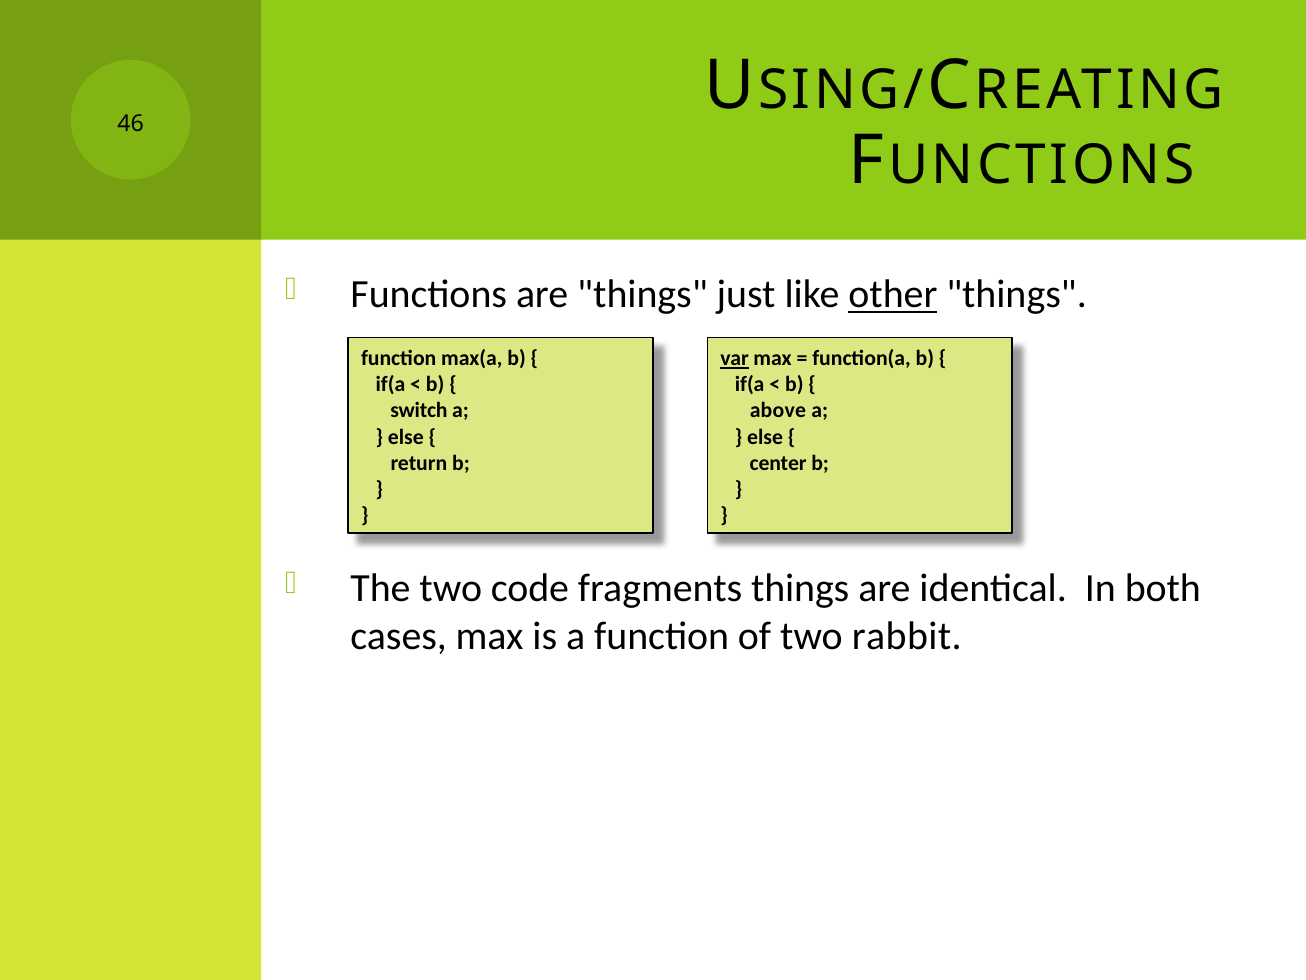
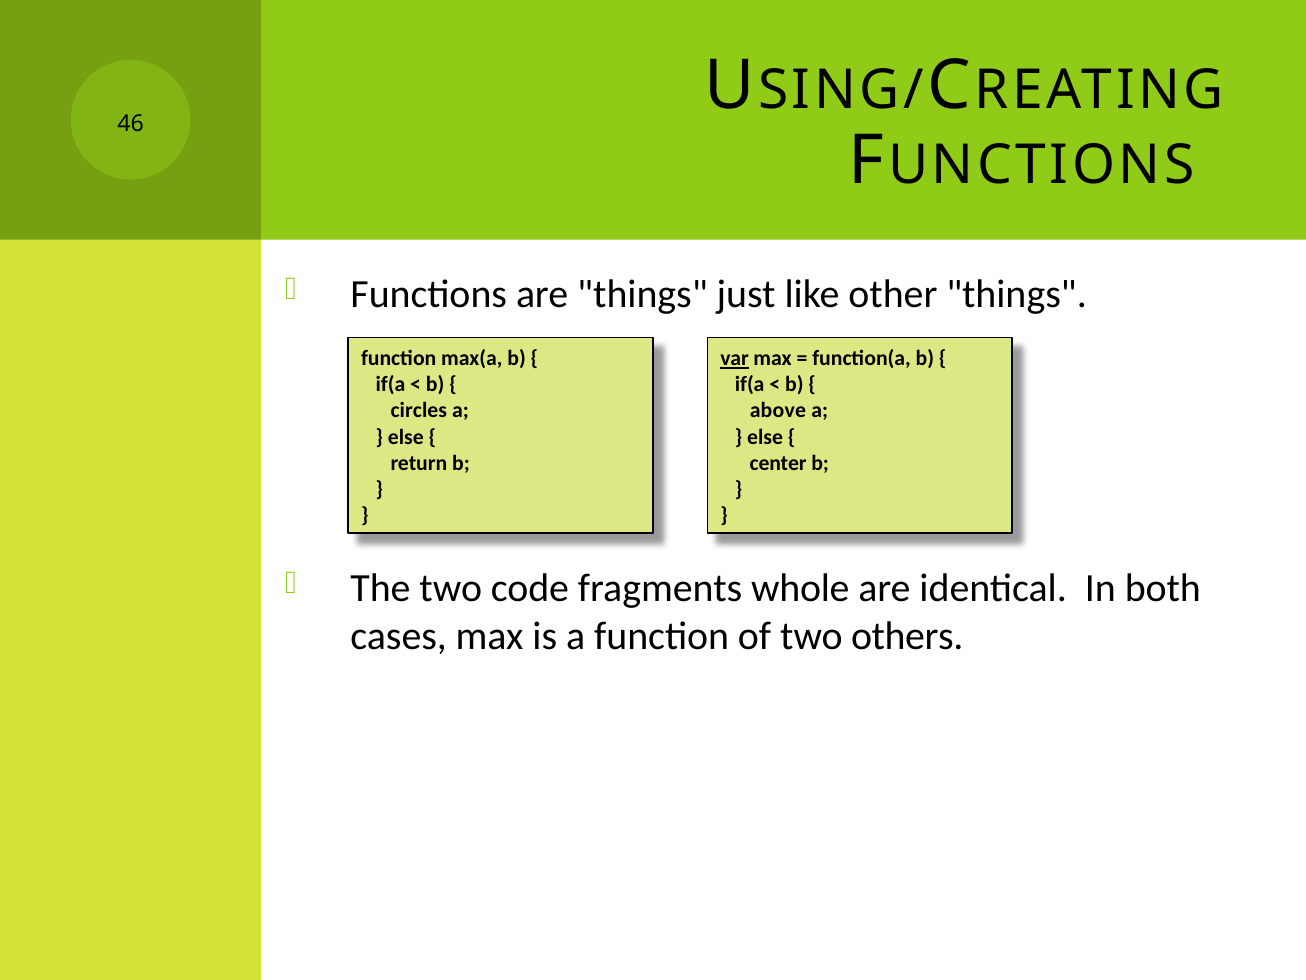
other underline: present -> none (893, 294)
switch: switch -> circles (419, 411)
fragments things: things -> whole (800, 588)
rabbit: rabbit -> others (907, 636)
